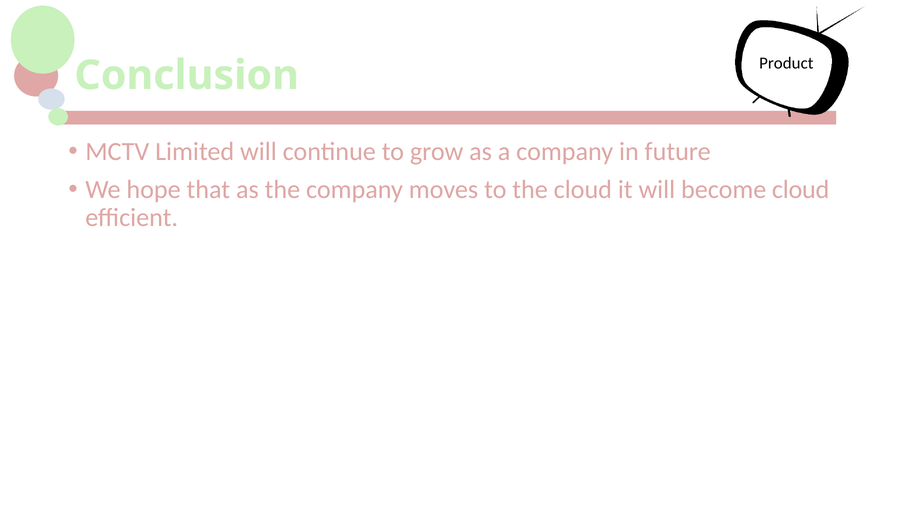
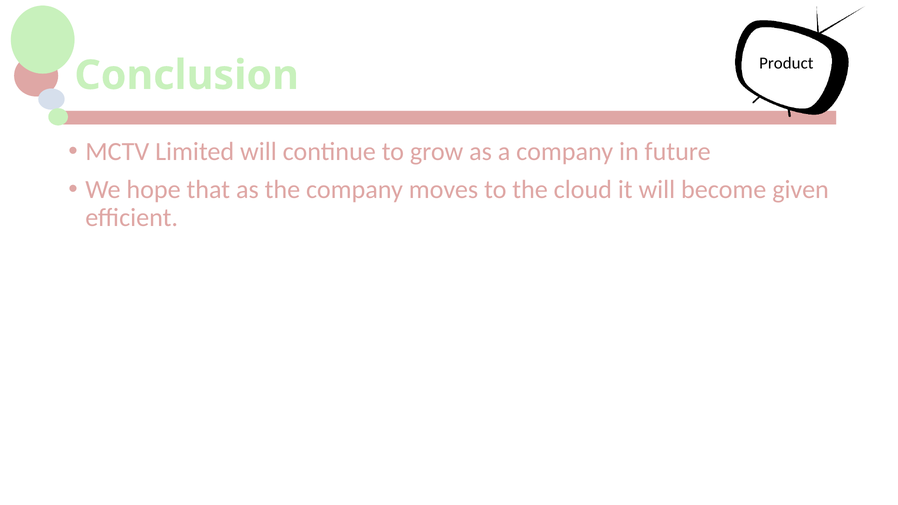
become cloud: cloud -> given (801, 189)
